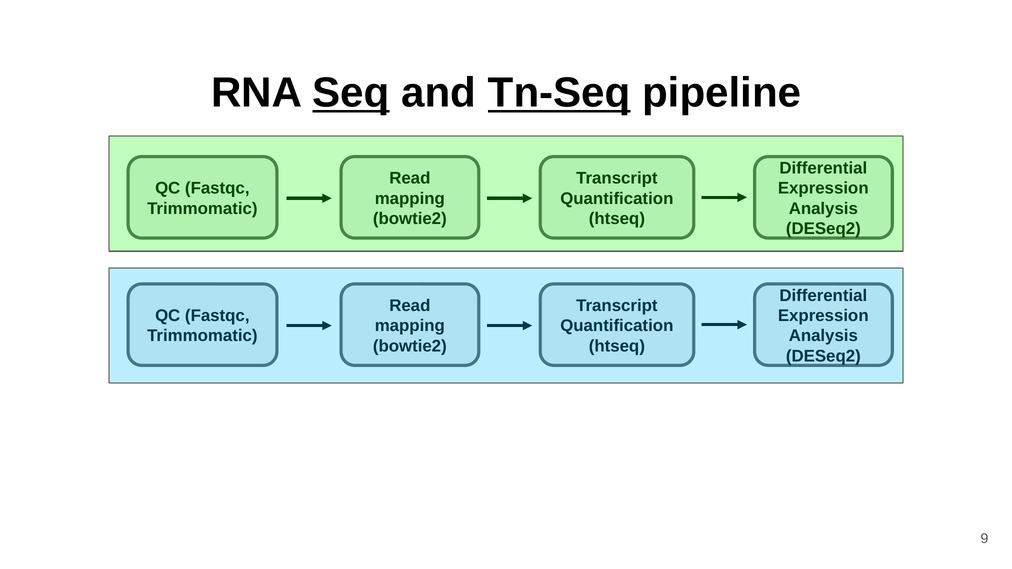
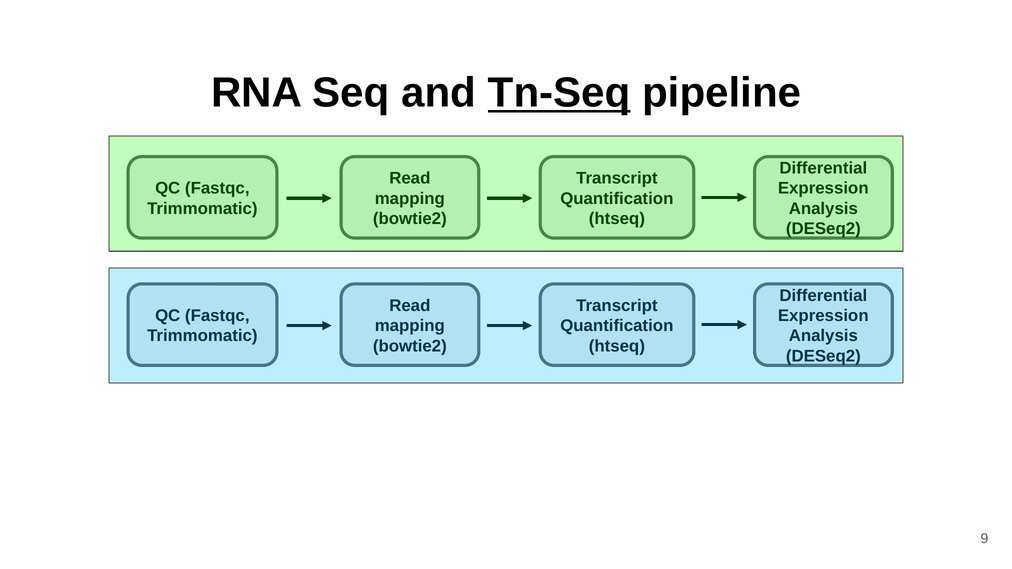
Seq underline: present -> none (351, 93)
